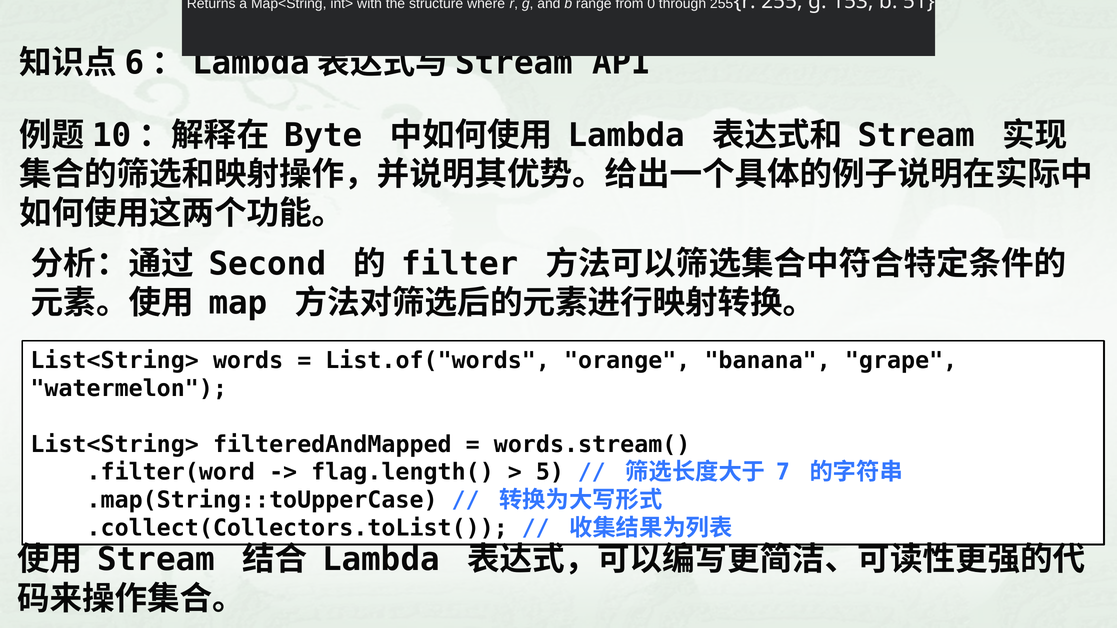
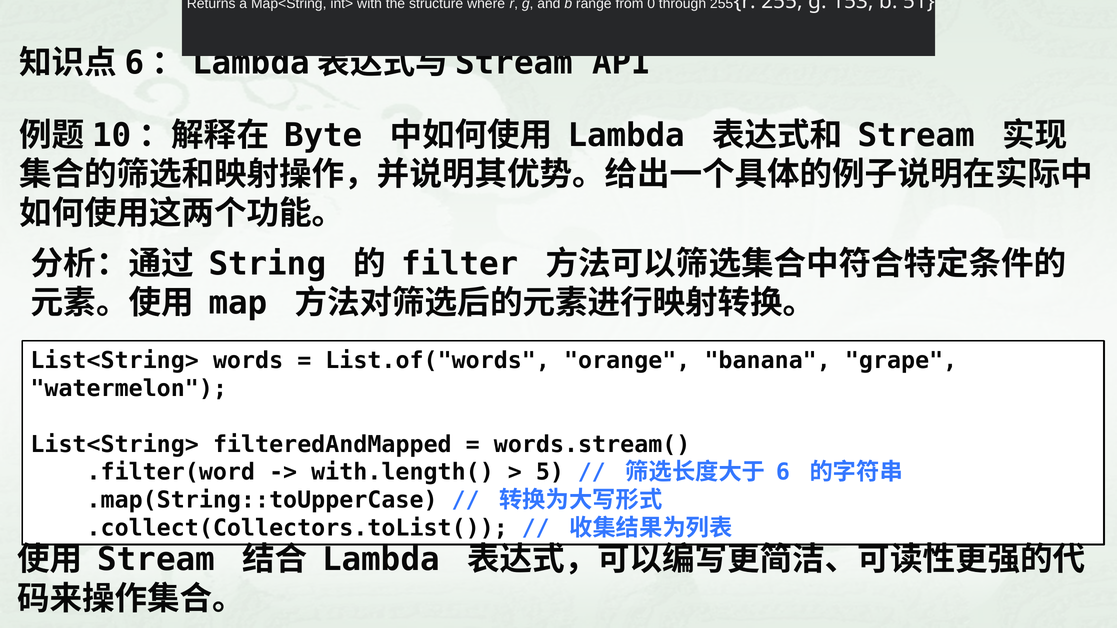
Second: Second -> String (267, 264)
flag.length(: flag.length( -> with.length( (402, 472)
7: 7 -> 6 (783, 472)
